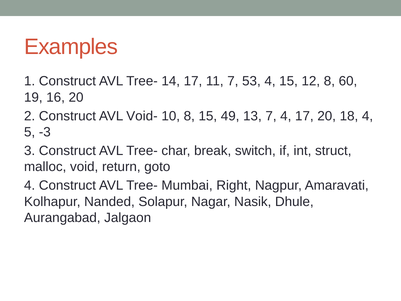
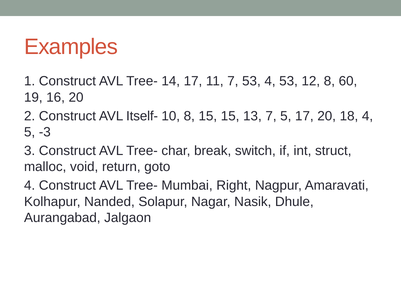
4 15: 15 -> 53 (289, 81)
Void-: Void- -> Itself- (142, 116)
15 49: 49 -> 15 (230, 116)
7 4: 4 -> 5 (286, 116)
